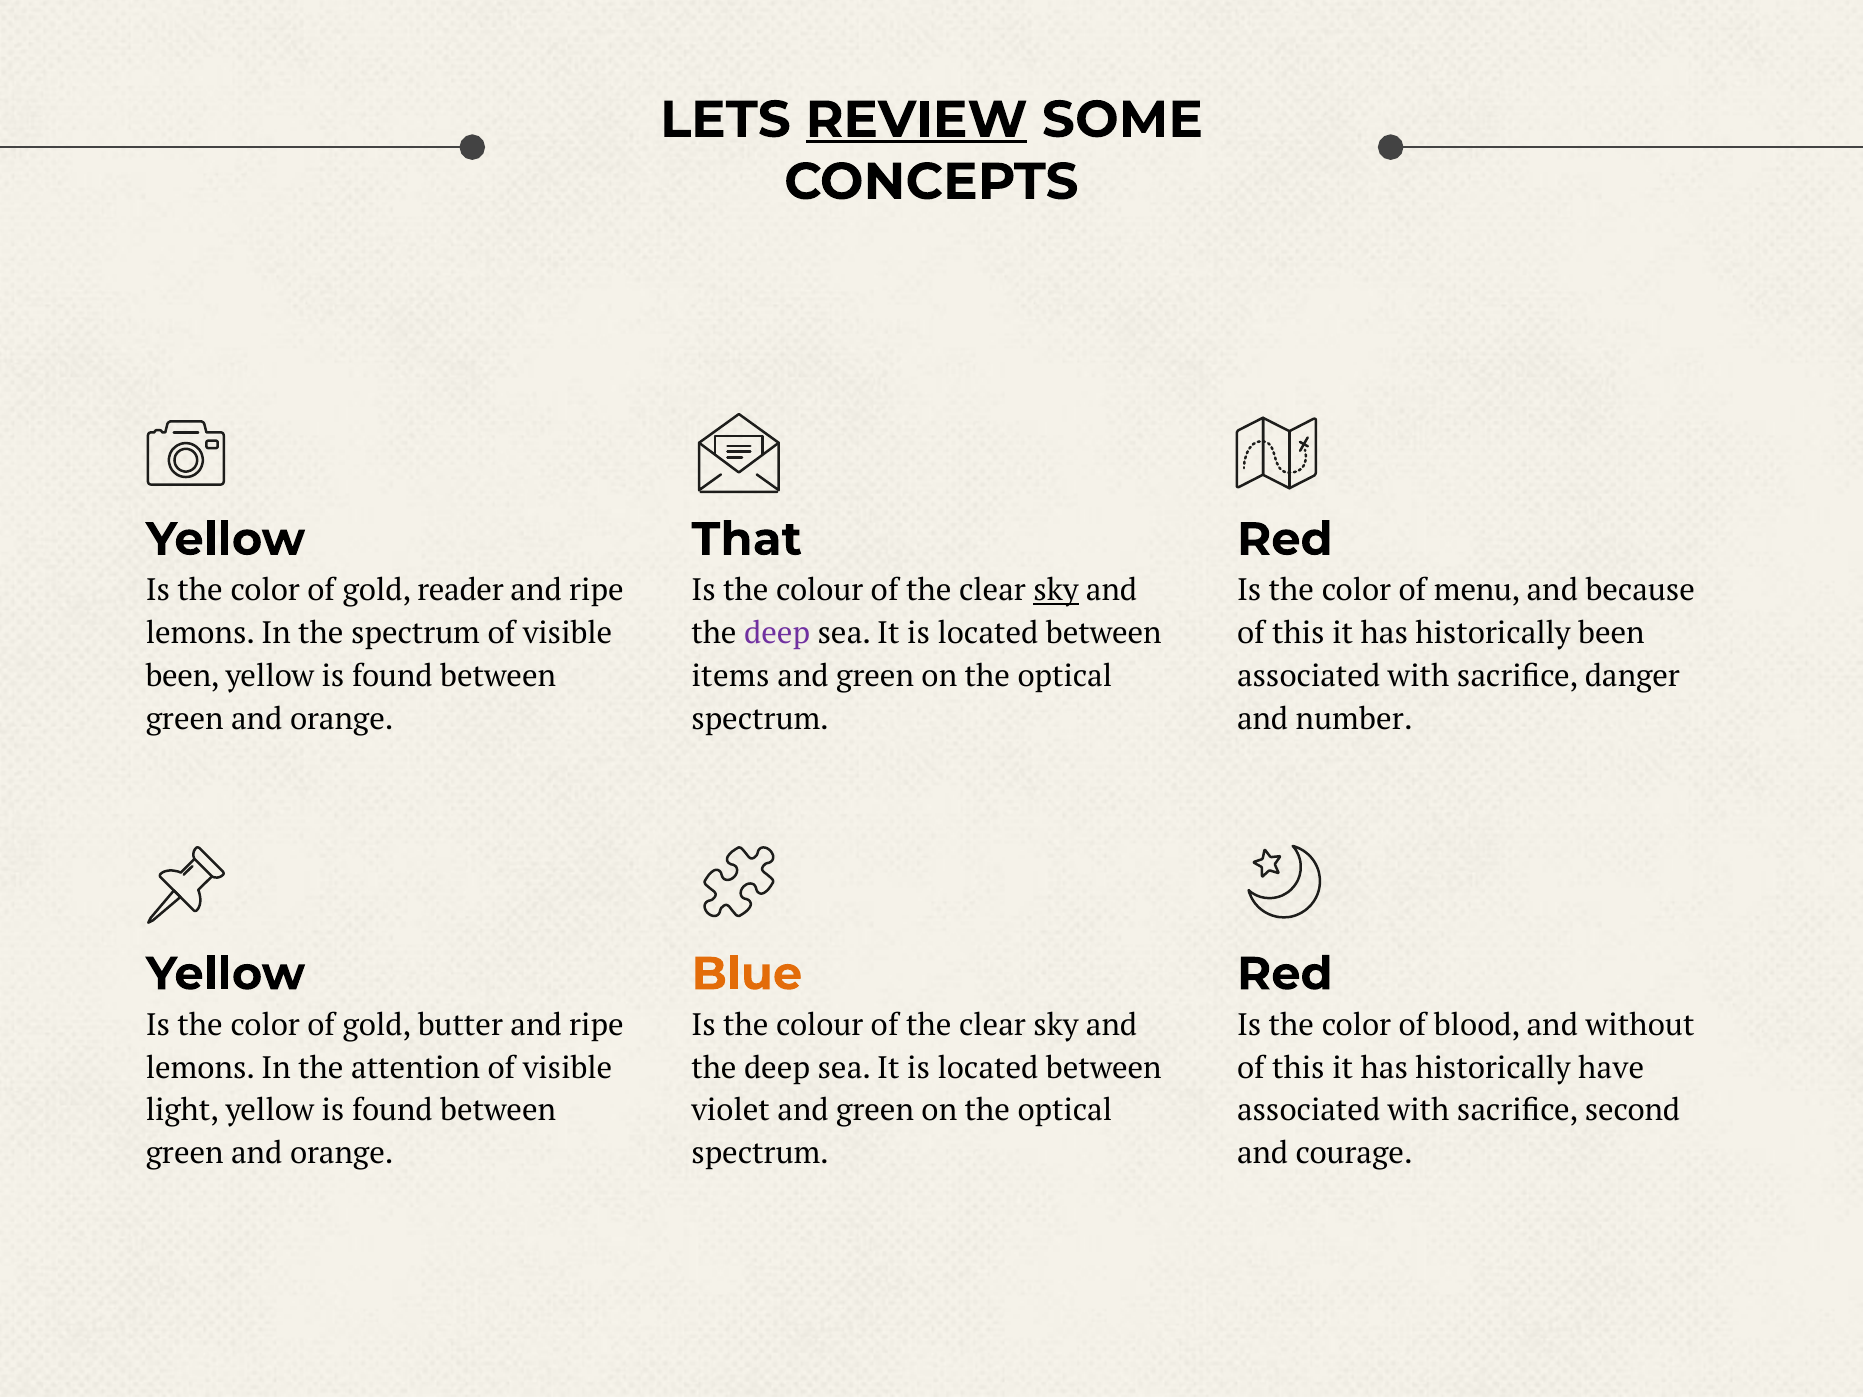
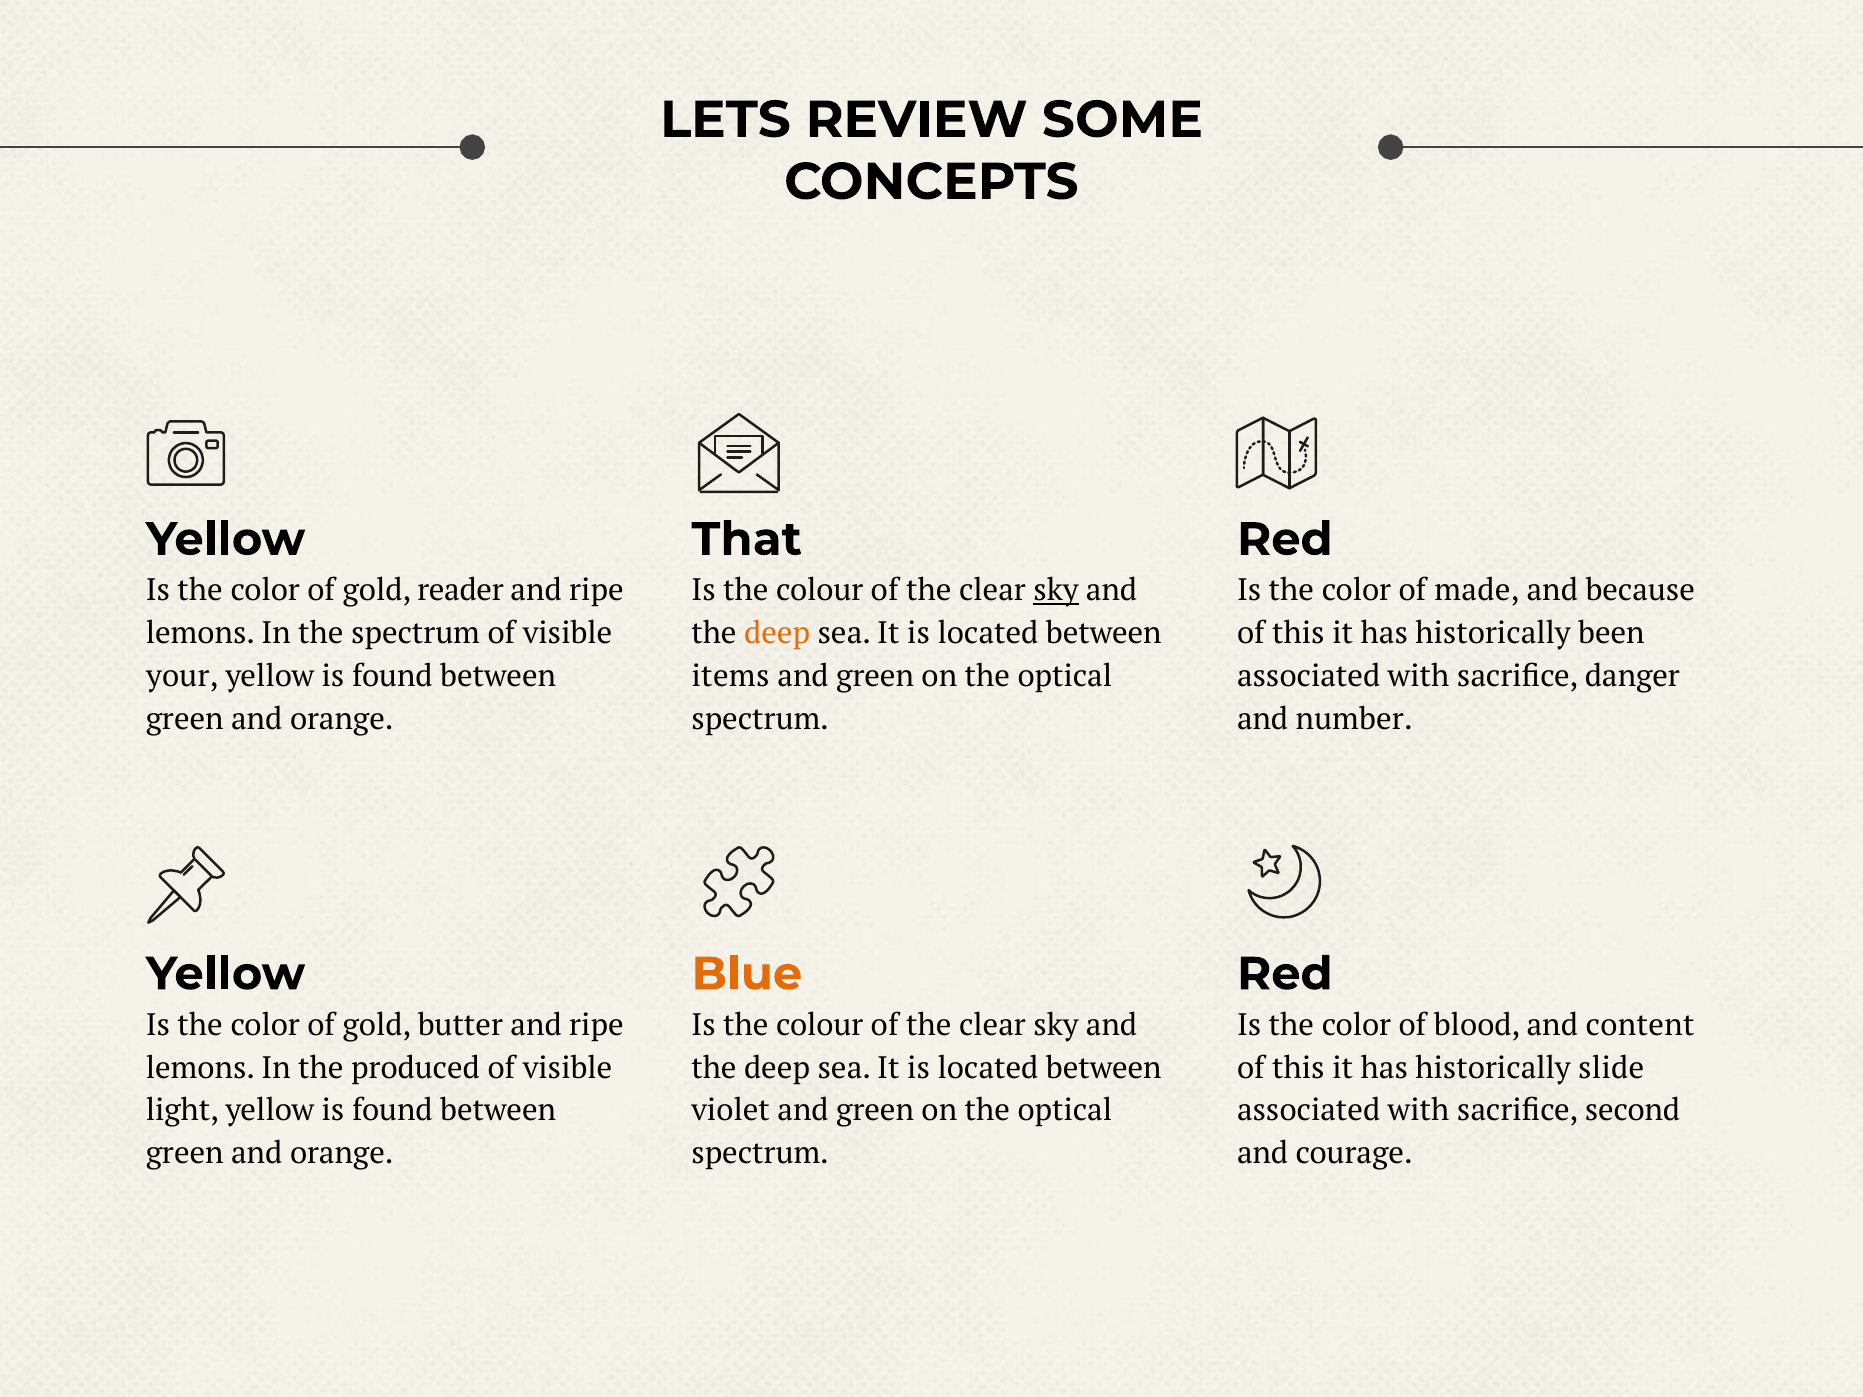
REVIEW underline: present -> none (917, 120)
menu: menu -> made (1477, 591)
deep colour: purple -> orange (777, 633)
been: been -> your (182, 676)
without: without -> content (1640, 1025)
attention: attention -> produced (416, 1068)
have: have -> slide (1611, 1068)
